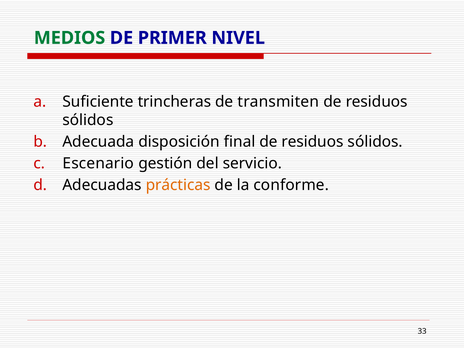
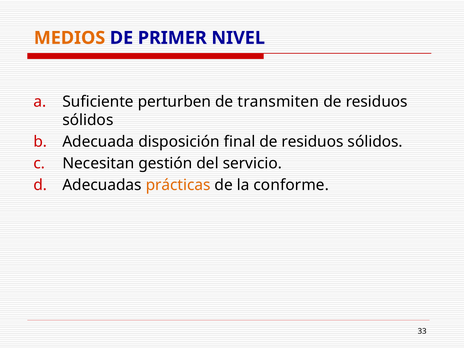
MEDIOS colour: green -> orange (70, 38)
trincheras: trincheras -> perturben (174, 102)
Escenario: Escenario -> Necesitan (98, 163)
